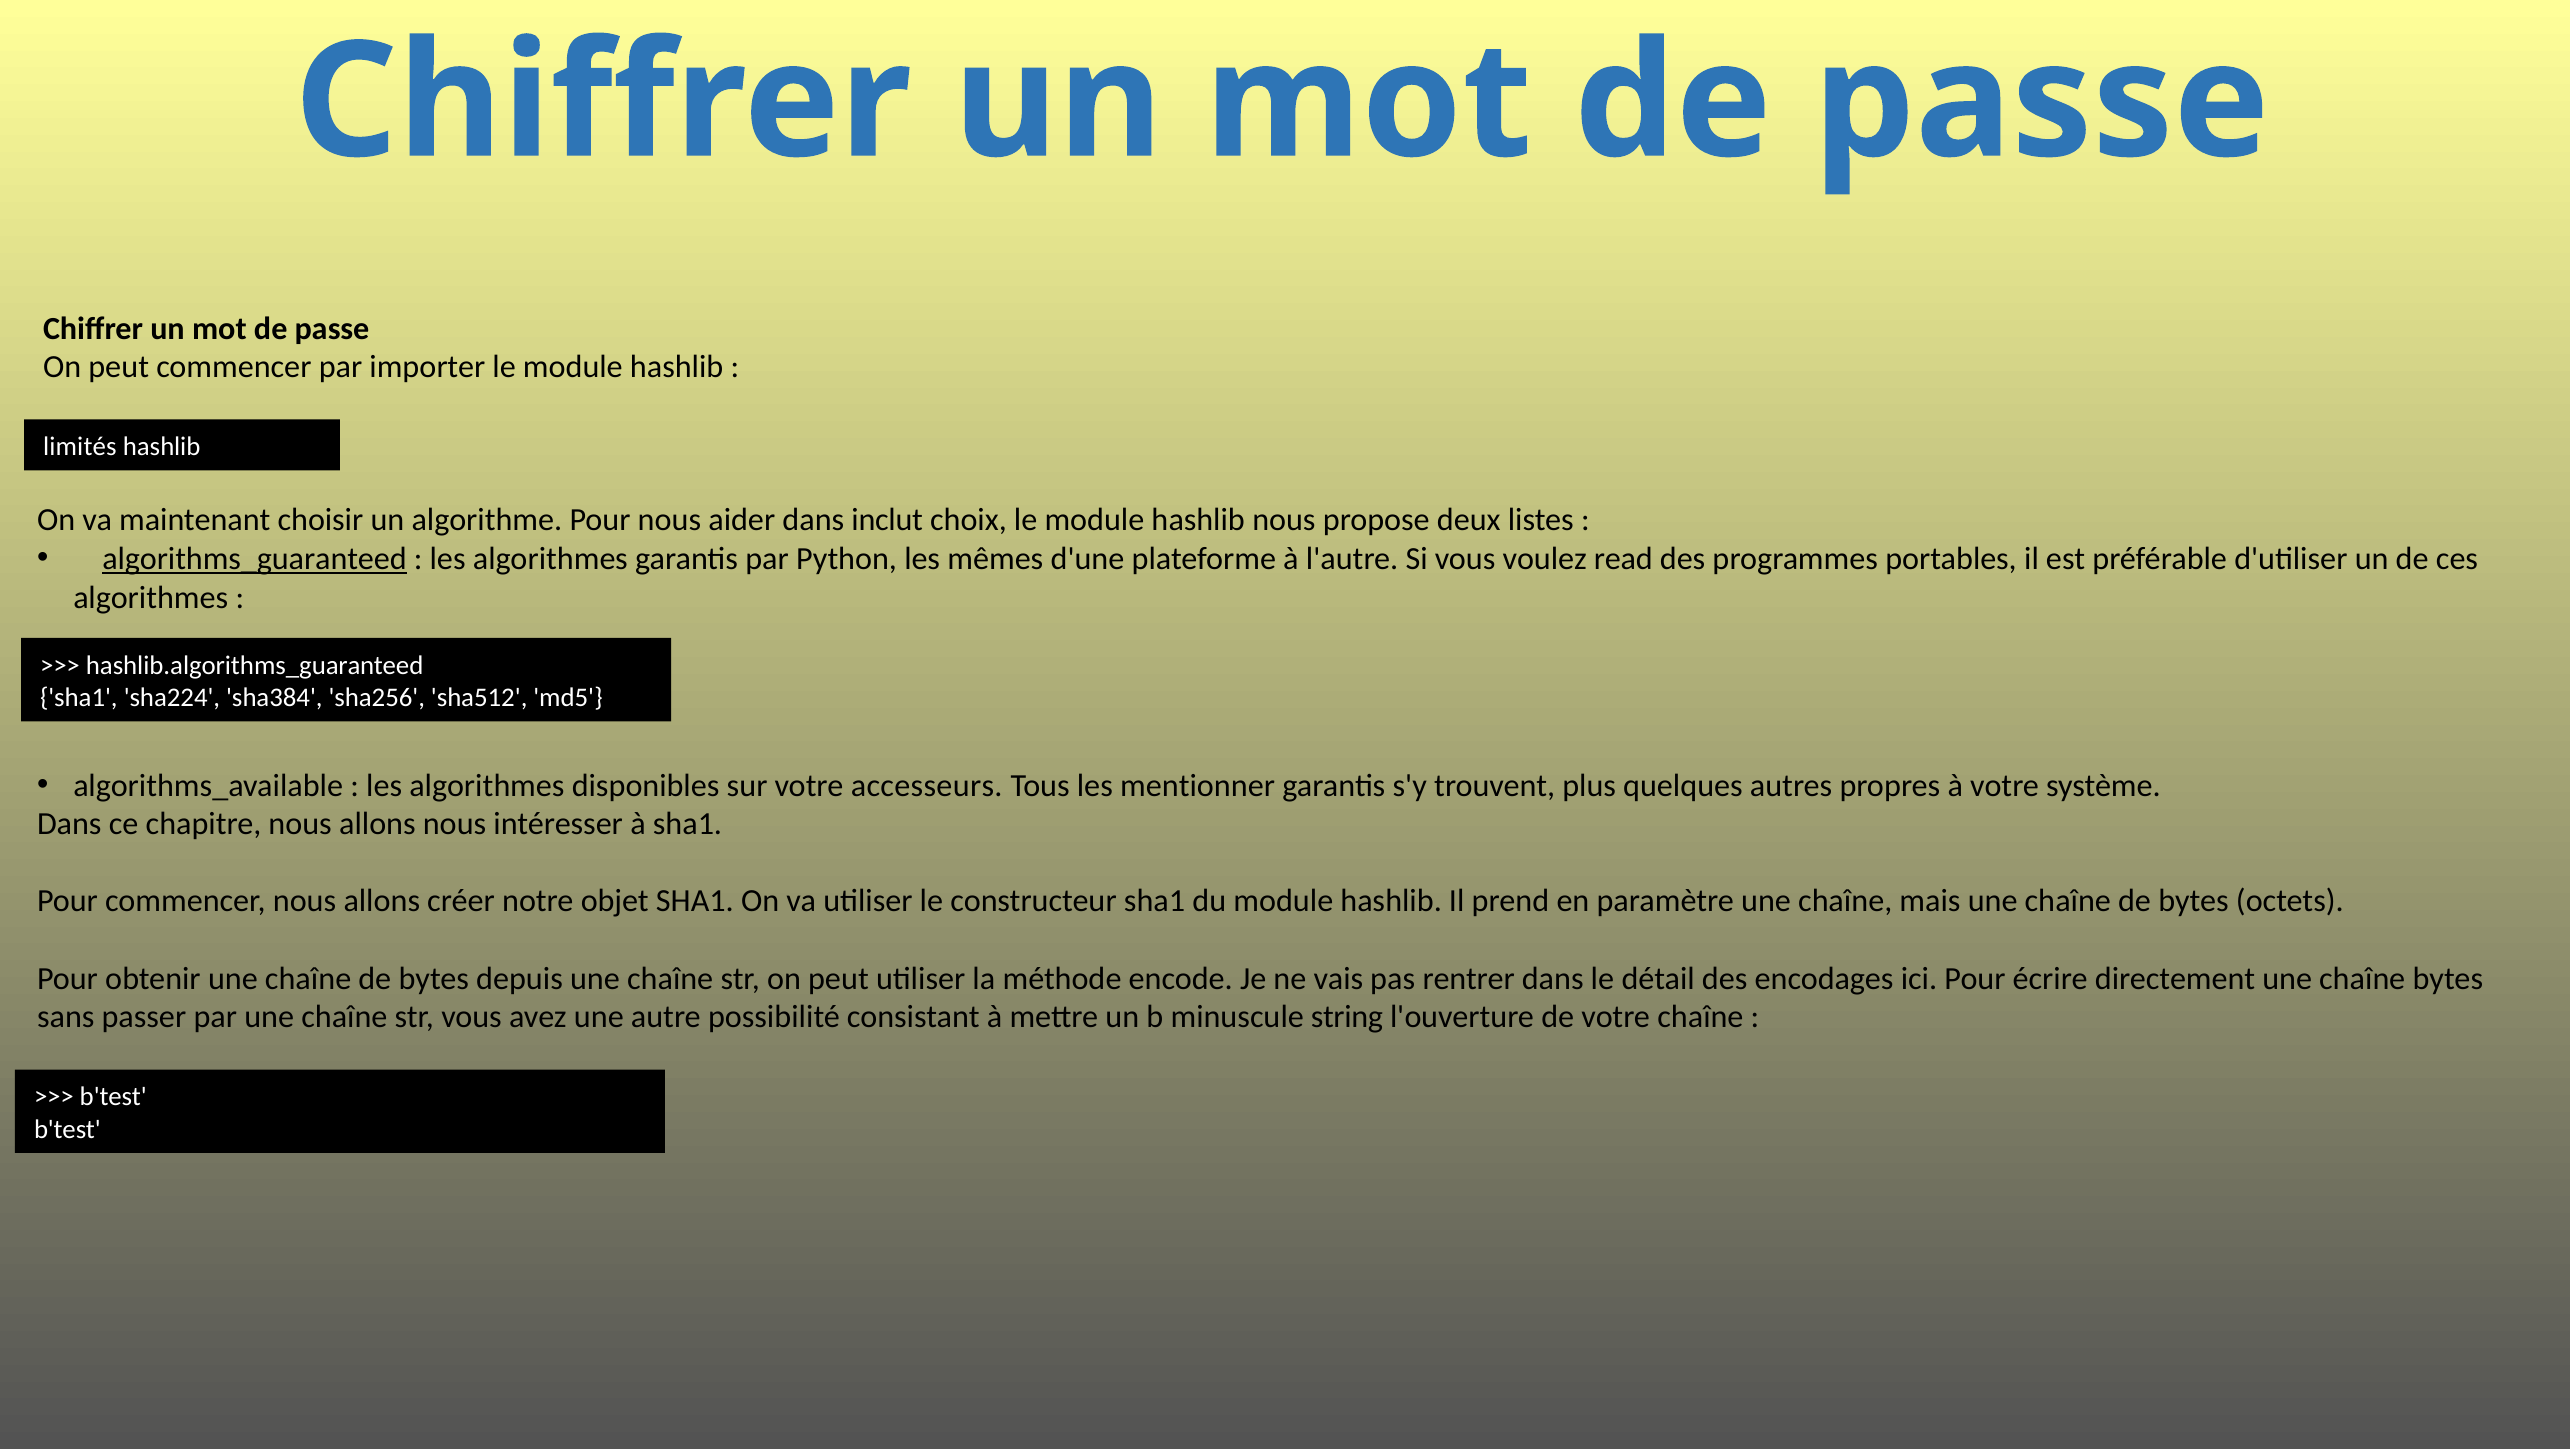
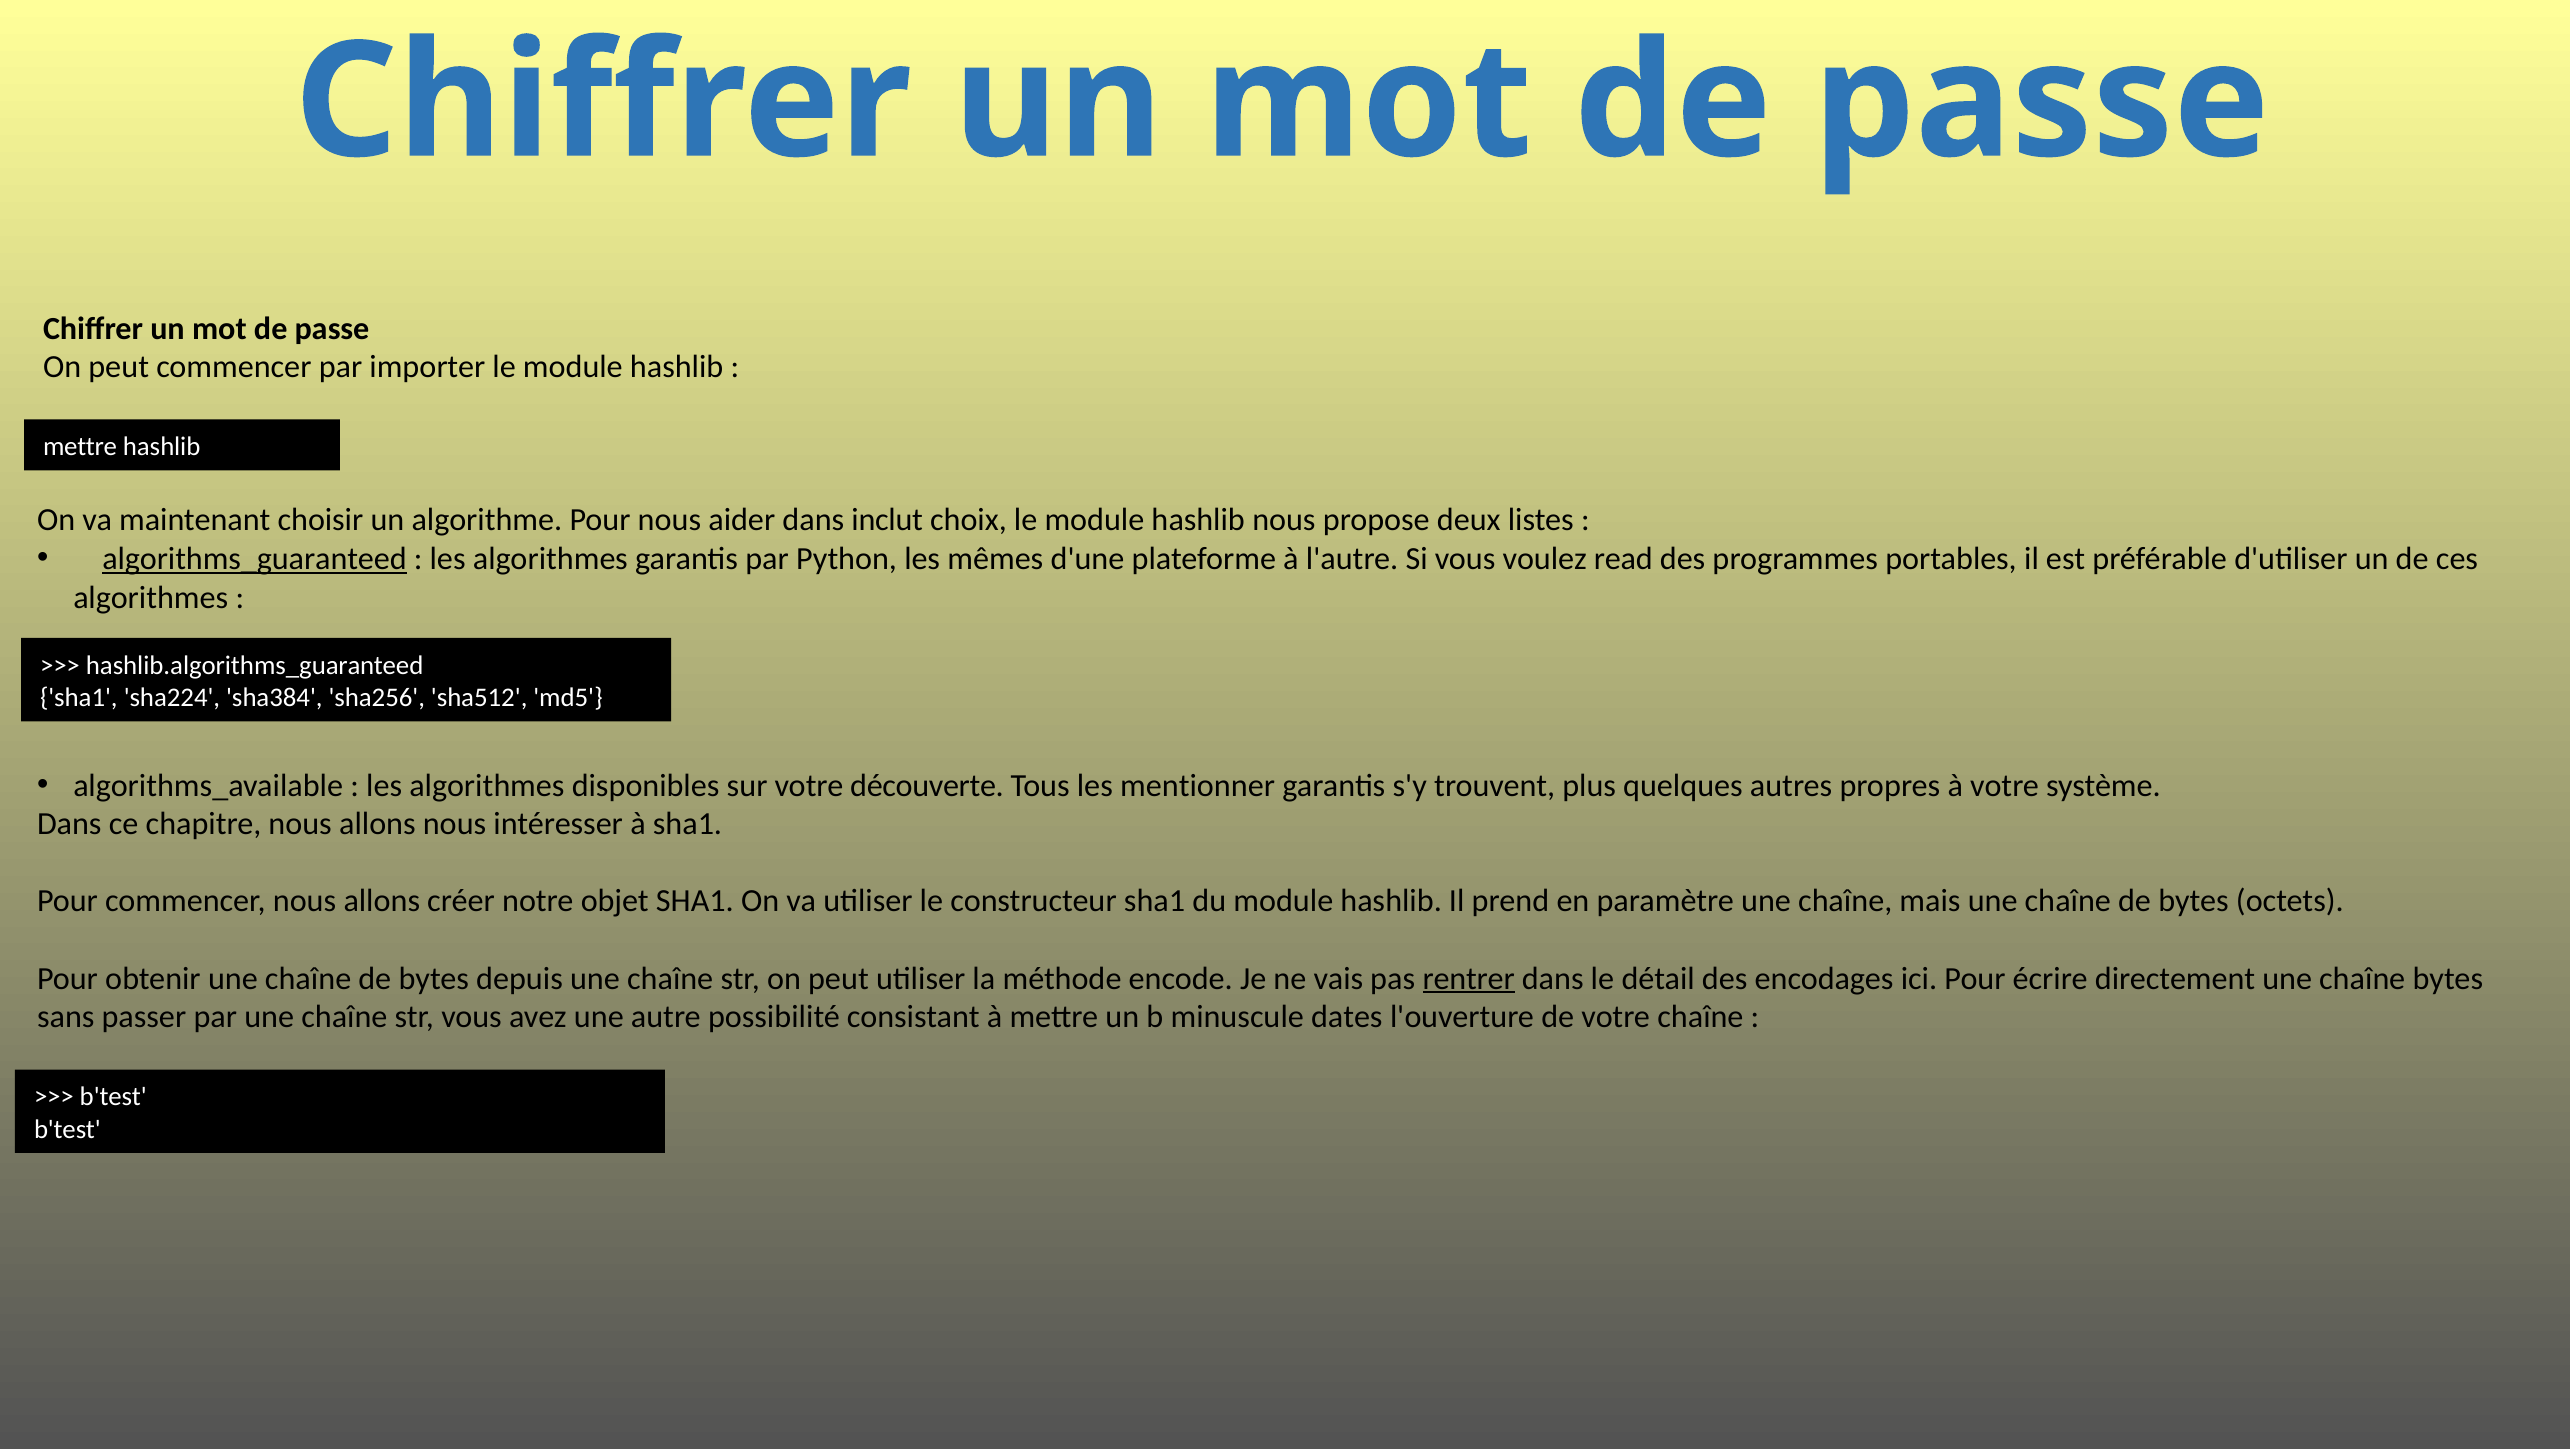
limités: limités -> mettre (80, 447)
accesseurs: accesseurs -> découverte (927, 785)
rentrer underline: none -> present (1469, 979)
string: string -> dates (1347, 1017)
